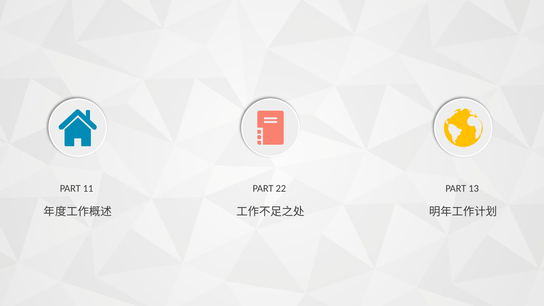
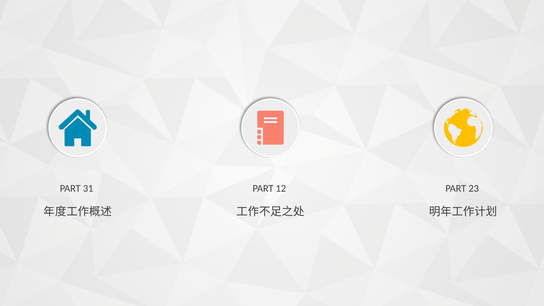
11: 11 -> 31 (88, 189)
22: 22 -> 12 (281, 189)
13: 13 -> 23 (474, 189)
